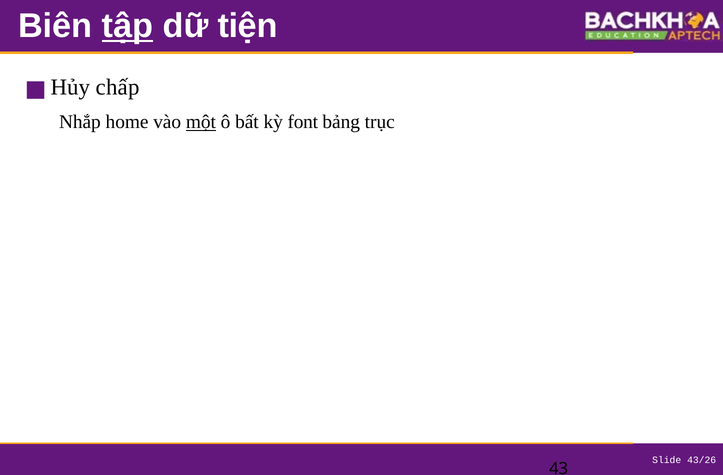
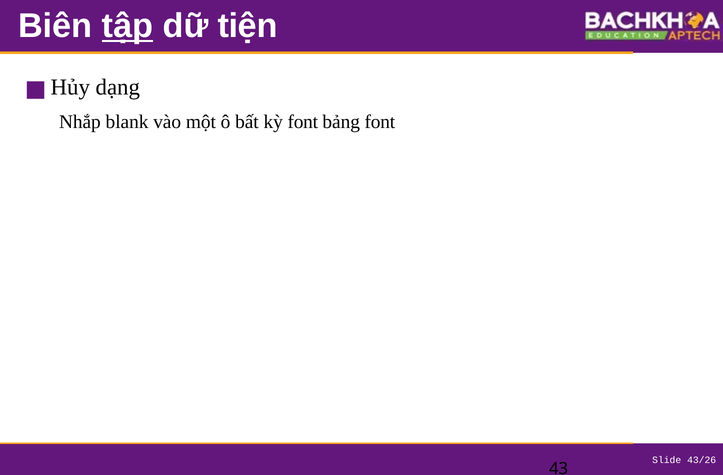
chấp: chấp -> dạng (118, 87)
home: home -> blank (127, 122)
một underline: present -> none (201, 122)
bảng trục: trục -> font (380, 122)
